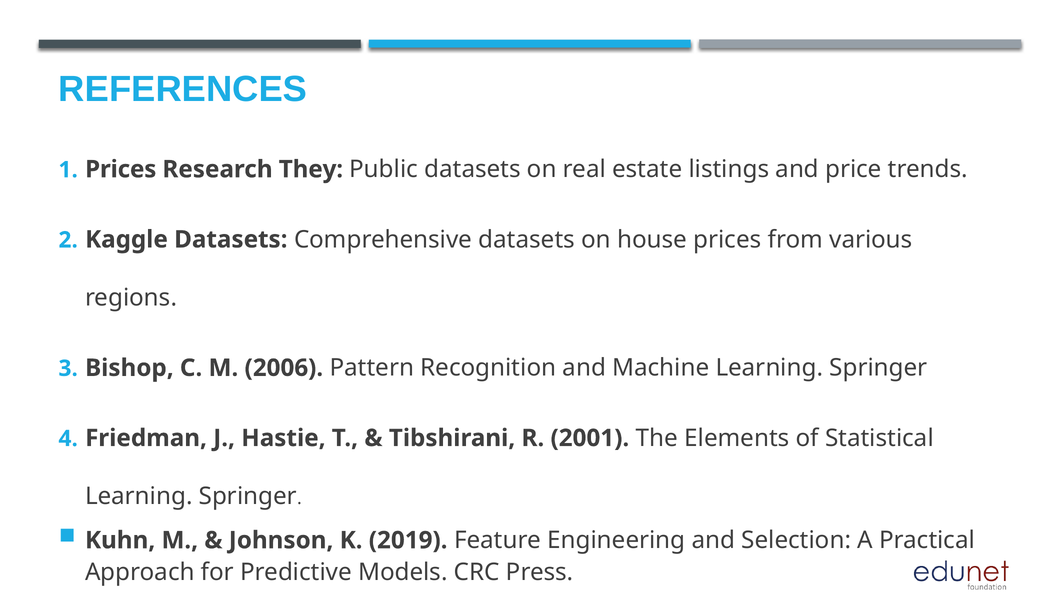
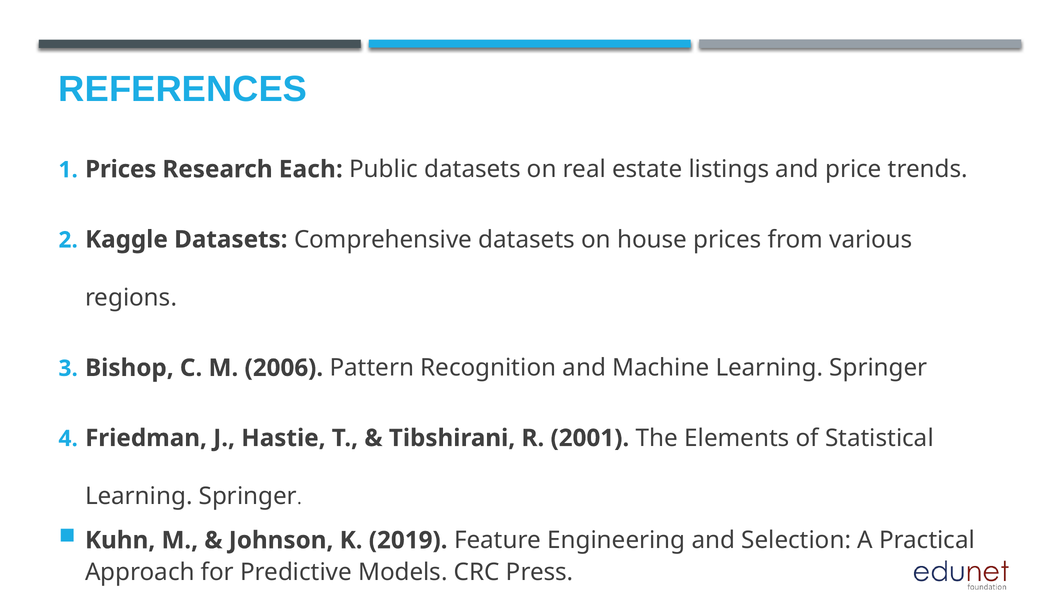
They: They -> Each (311, 169)
